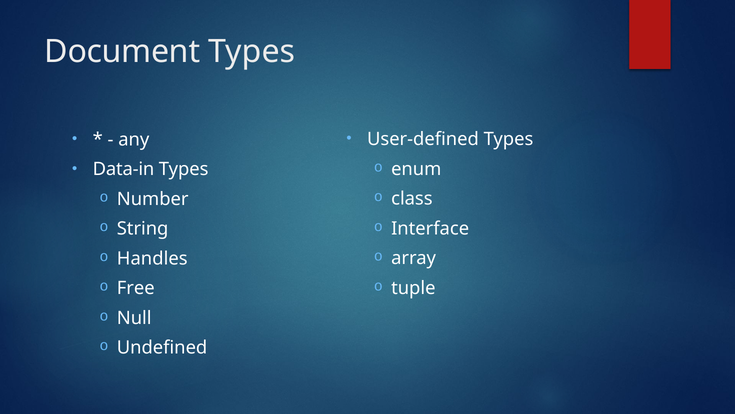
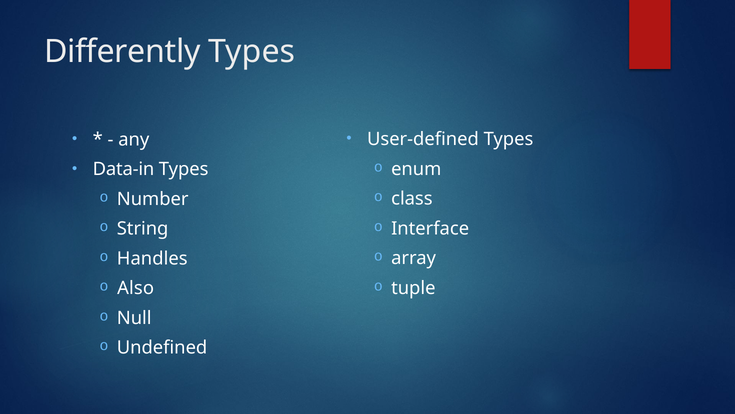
Document: Document -> Differently (122, 52)
Free: Free -> Also (136, 288)
